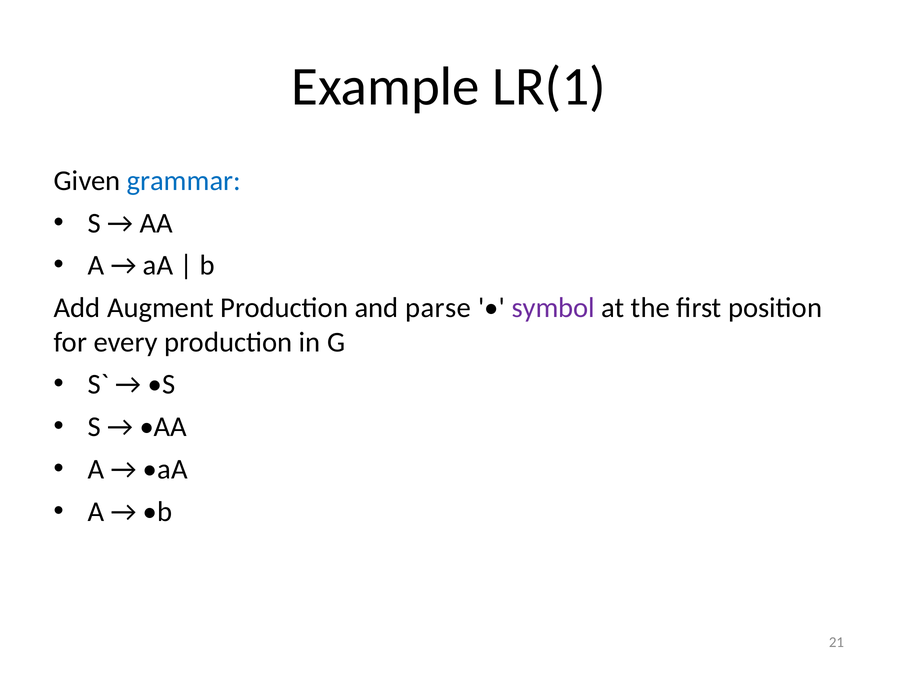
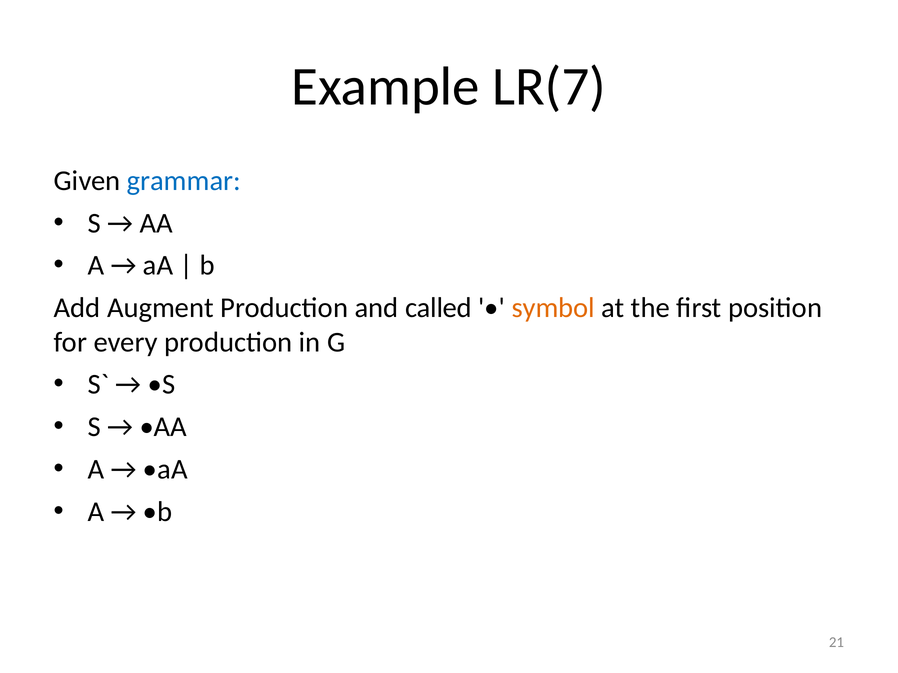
LR(1: LR(1 -> LR(7 (549, 87)
parse: parse -> called (438, 308)
symbol colour: purple -> orange (553, 308)
